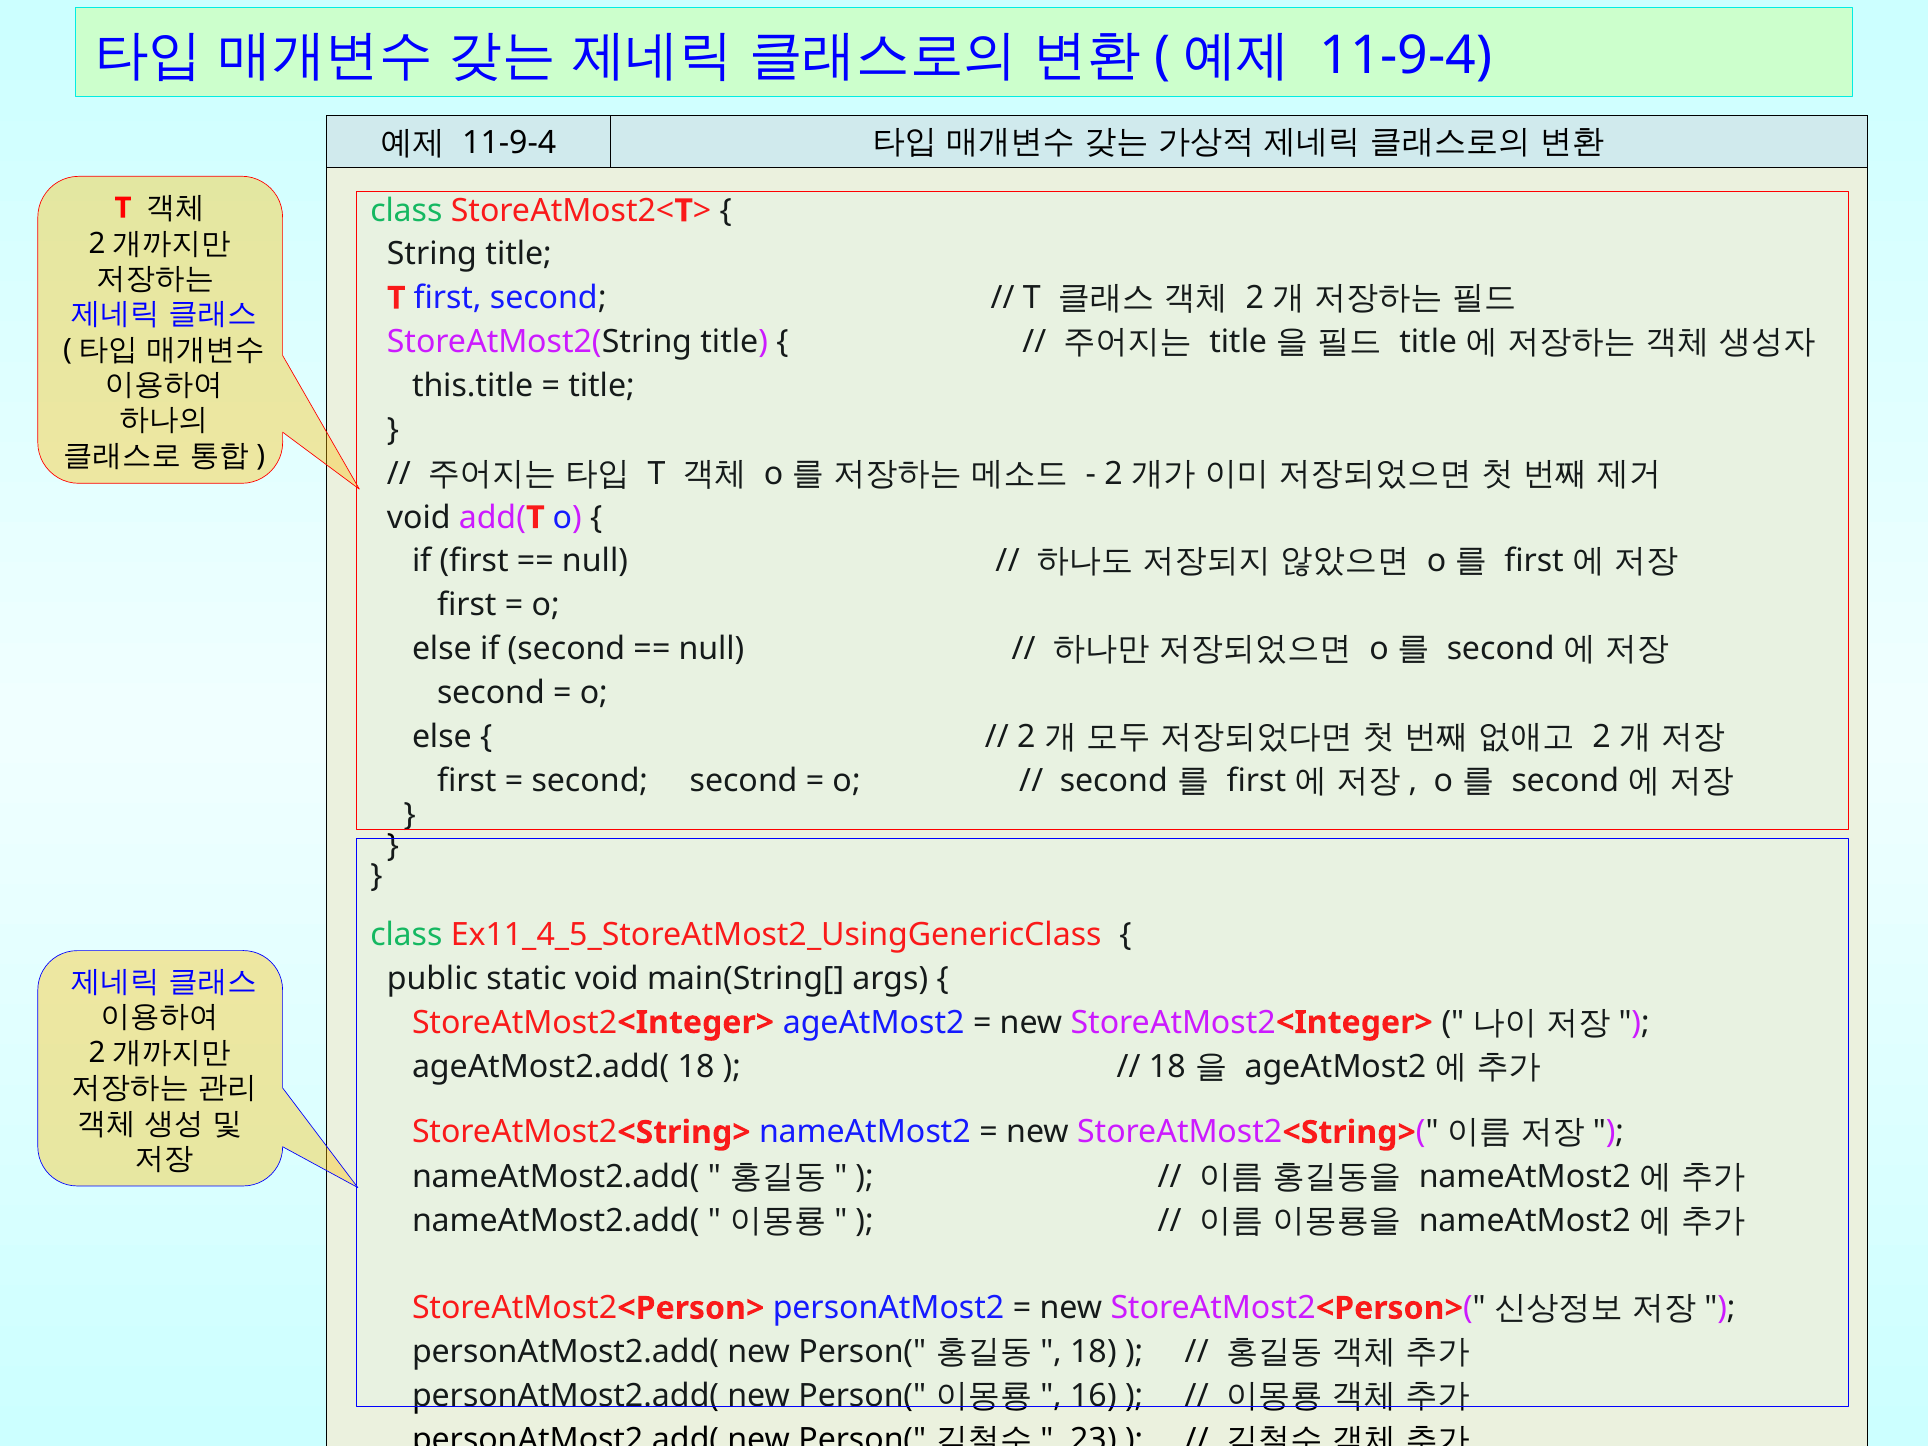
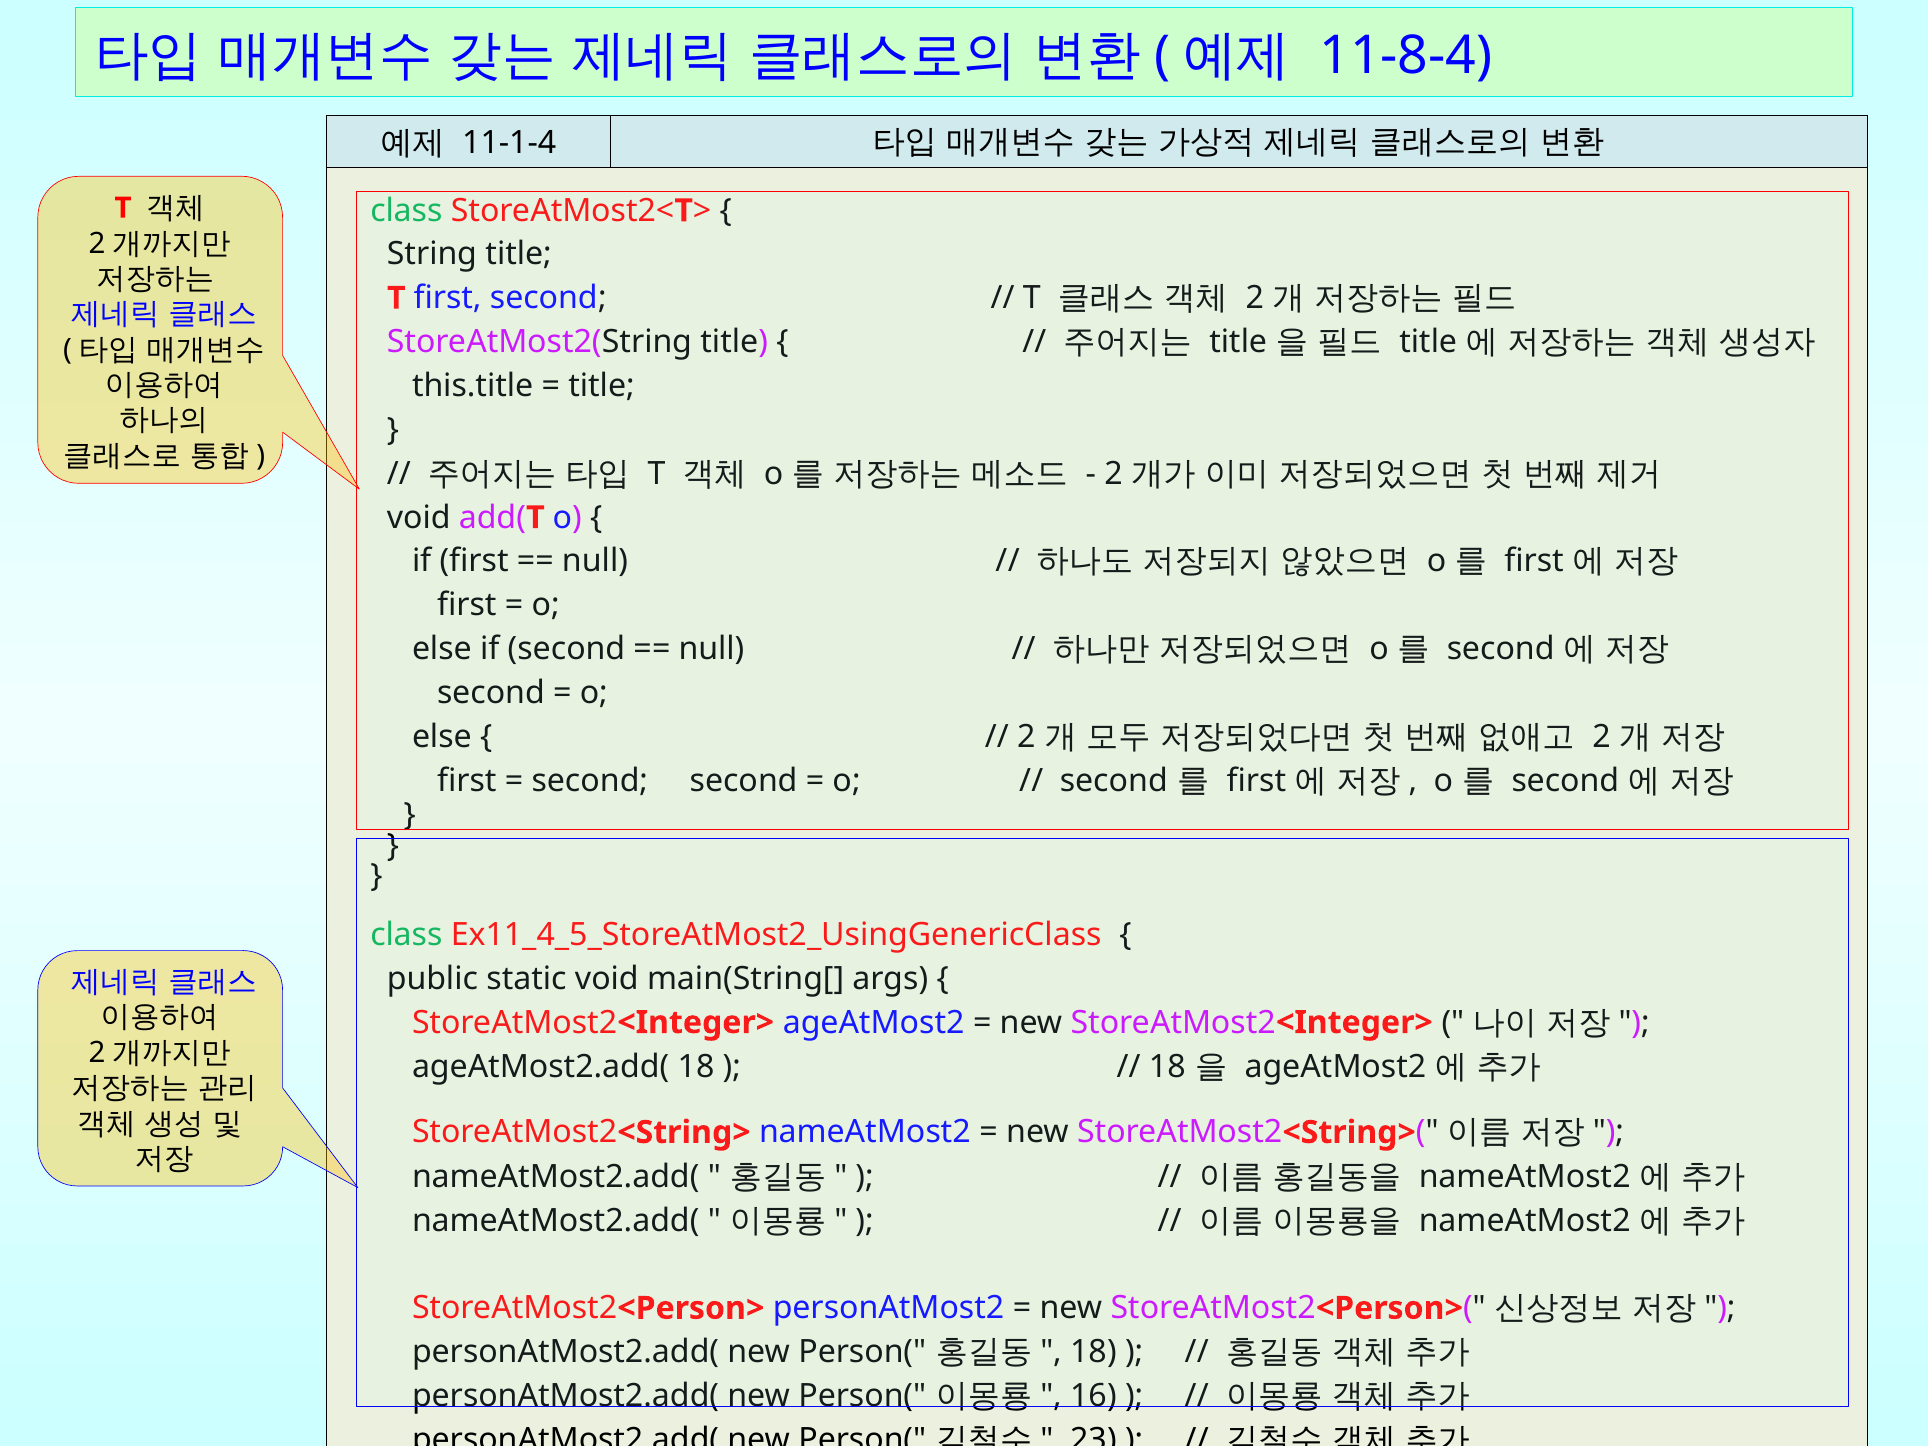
11-9-4: 11-9-4 -> 11-8-4 (1406, 56)
11-9-4: 11-9-4 -> 11-1-4 (509, 143)
